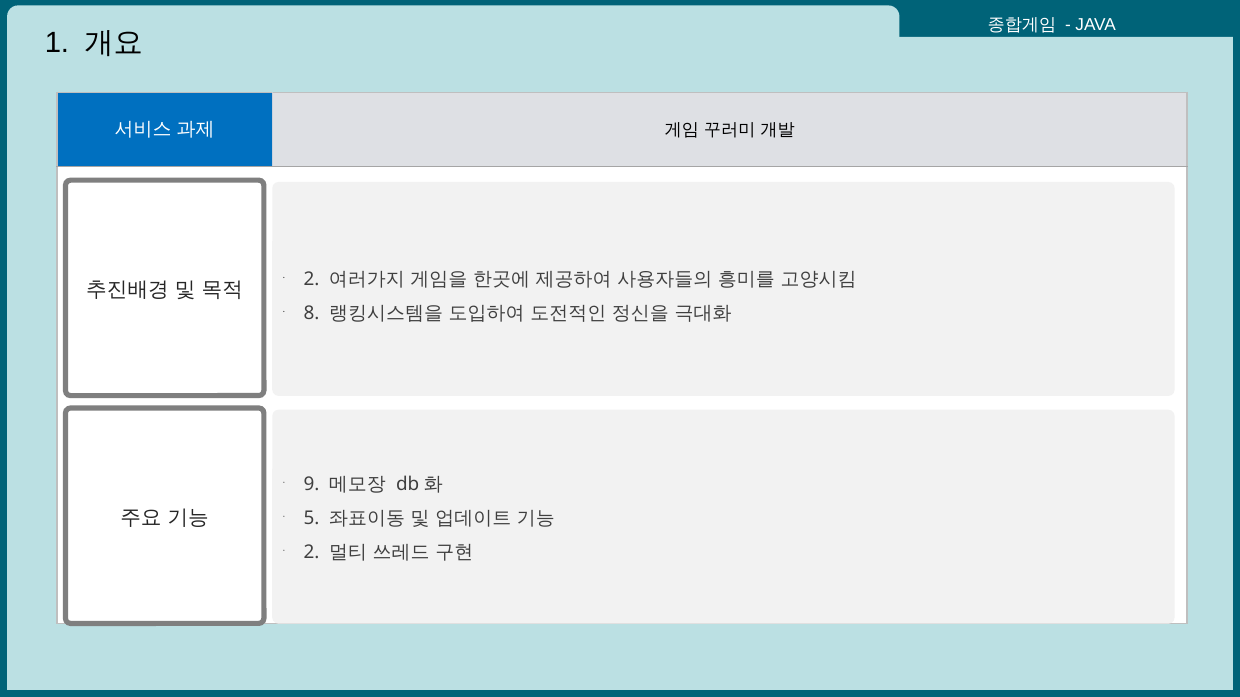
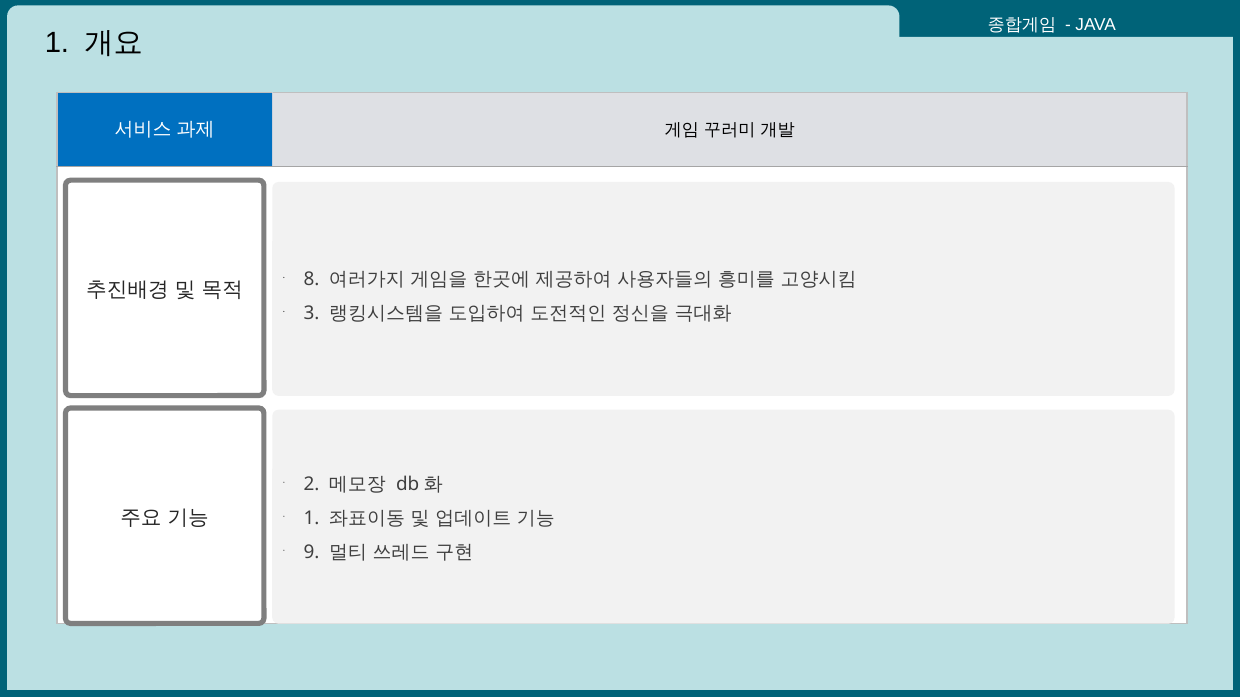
2: 2 -> 8 (312, 279)
8: 8 -> 3 (312, 313)
9: 9 -> 2 (312, 484)
5: 5 -> 1 (312, 518)
2: 2 -> 9 (312, 553)
